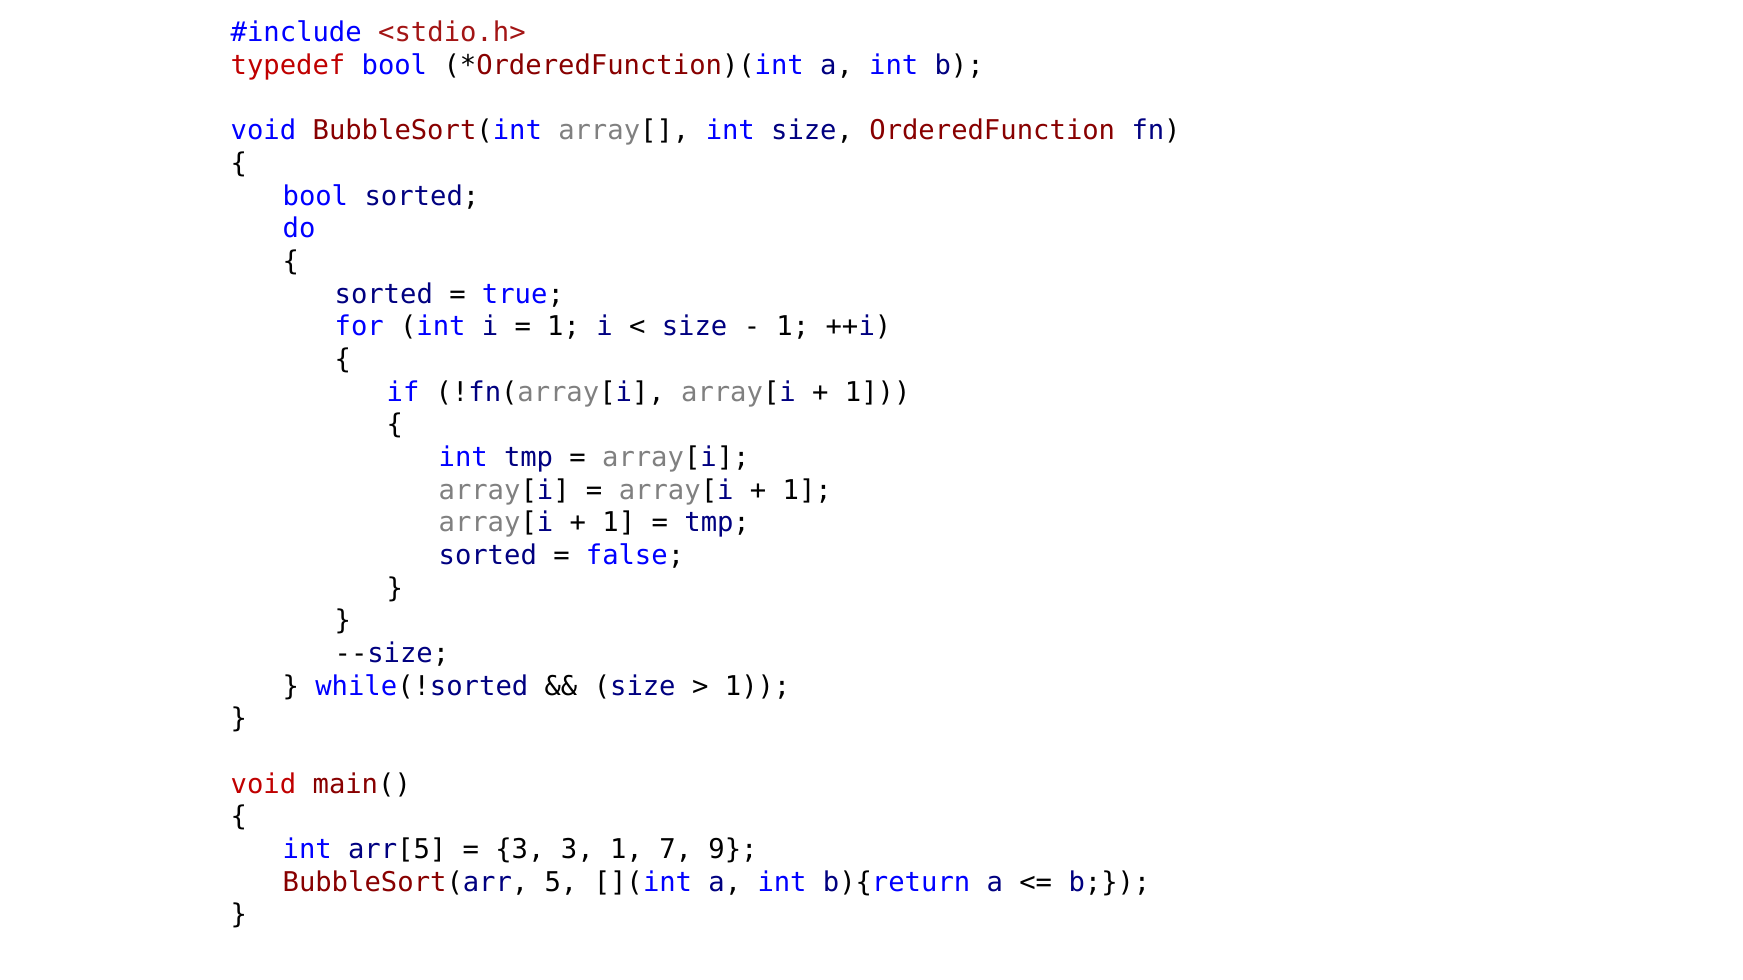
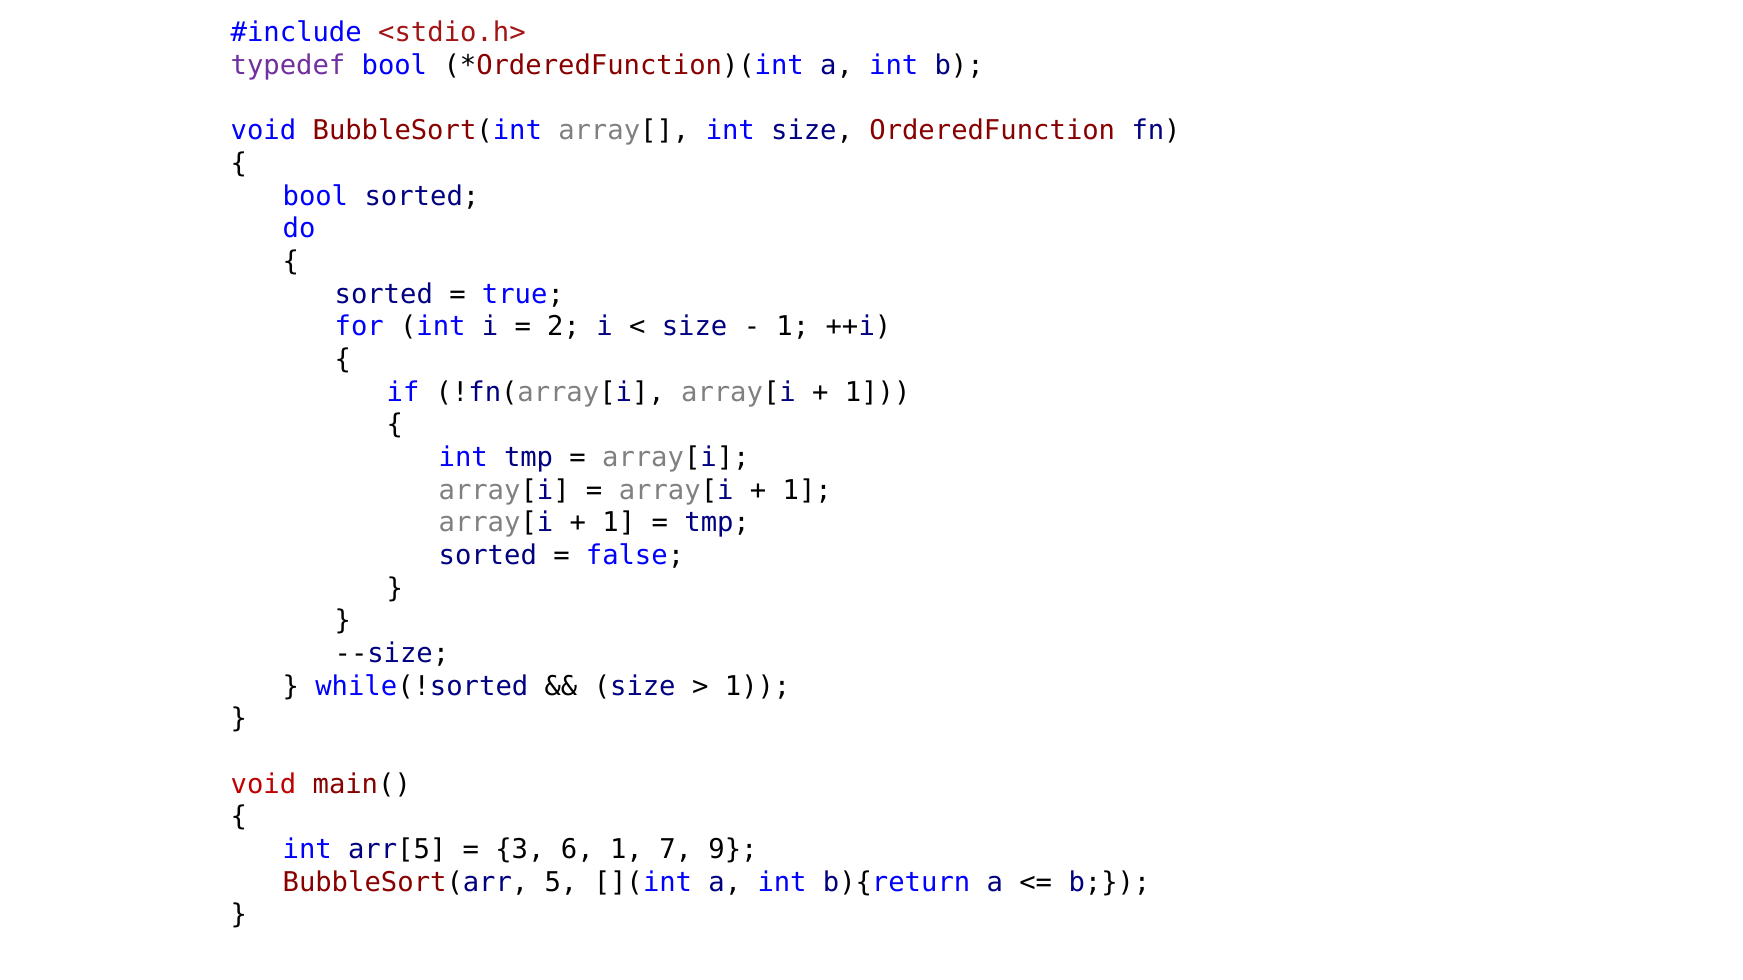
typedef colour: red -> purple (288, 66)
1: 1 -> 2 (564, 327)
3 3: 3 -> 6 (577, 850)
